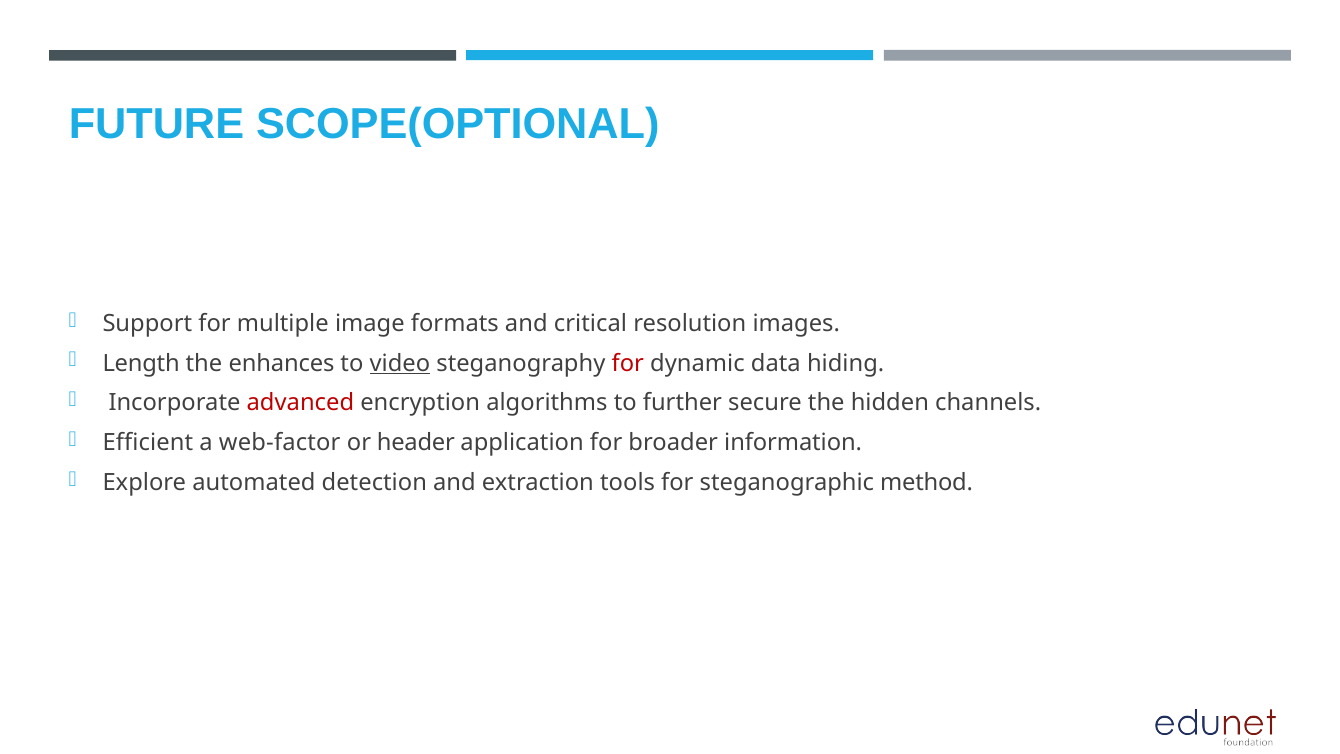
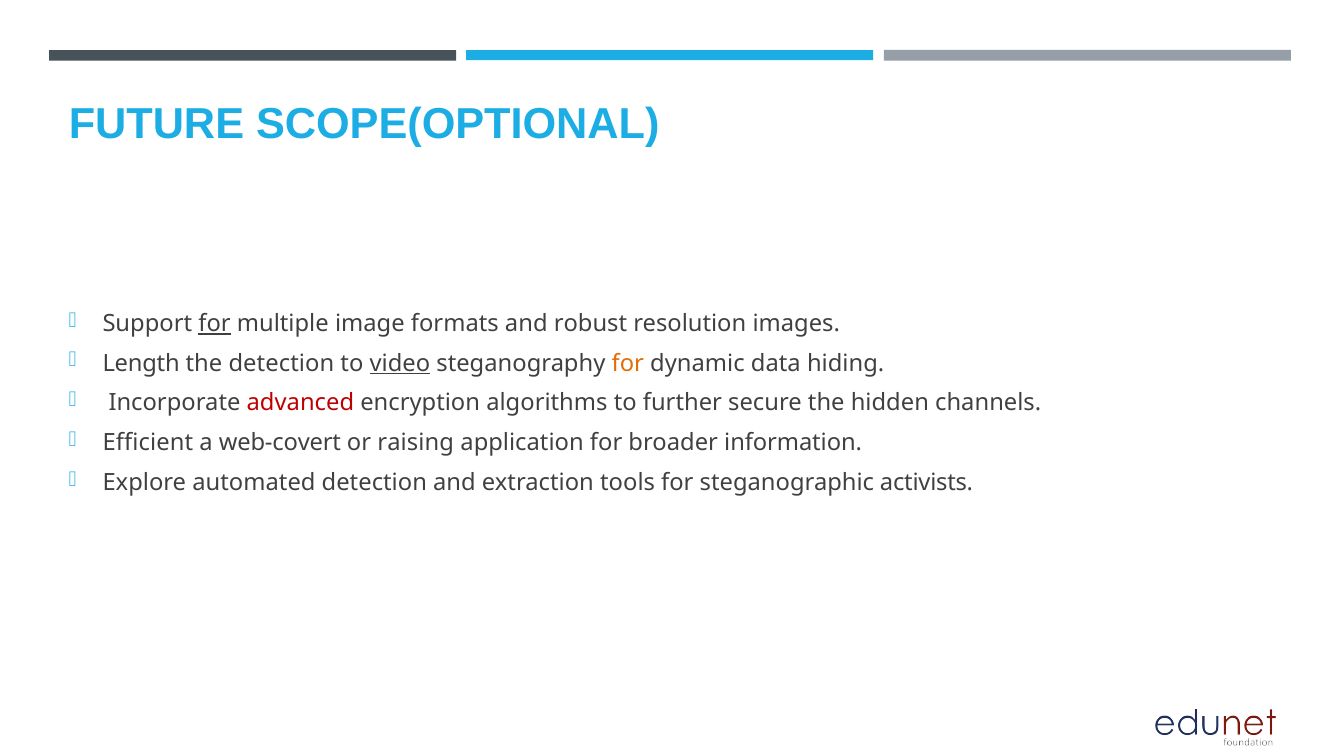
for underline: none -> present (215, 324)
critical: critical -> robust (590, 324)
the enhances: enhances -> detection (281, 363)
for colour: red -> orange (628, 363)
web-factor: web-factor -> web-covert (280, 443)
header: header -> raising (416, 443)
method: method -> activists (927, 482)
